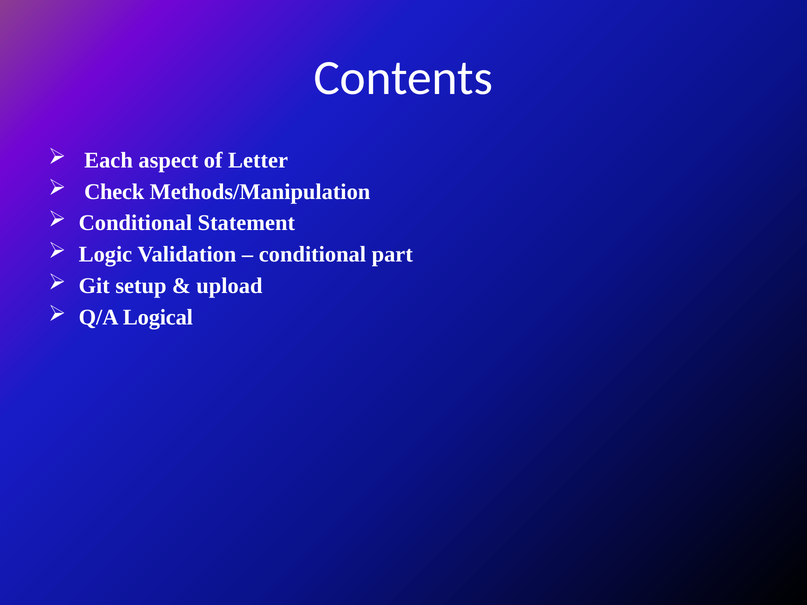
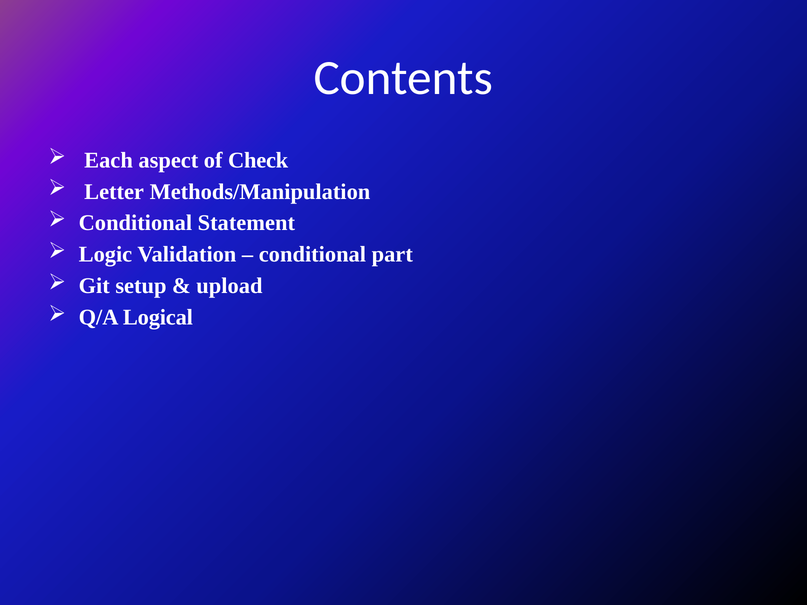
Letter: Letter -> Check (258, 160)
Check: Check -> Letter (114, 192)
